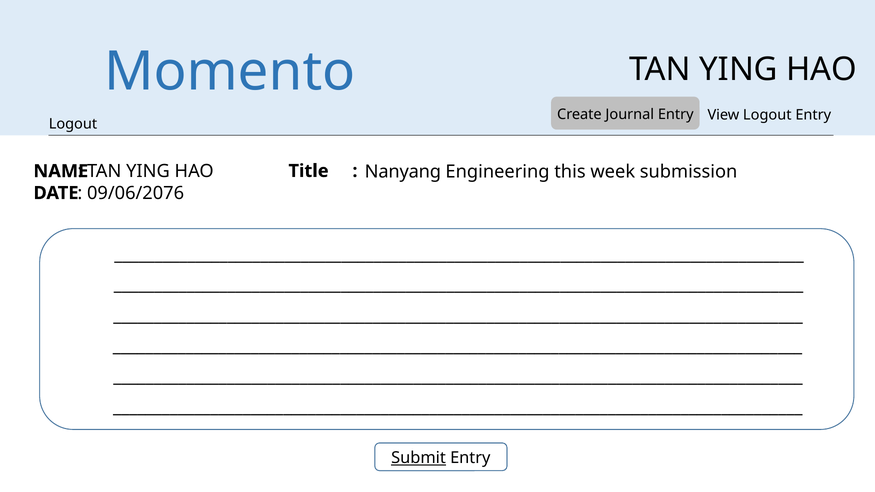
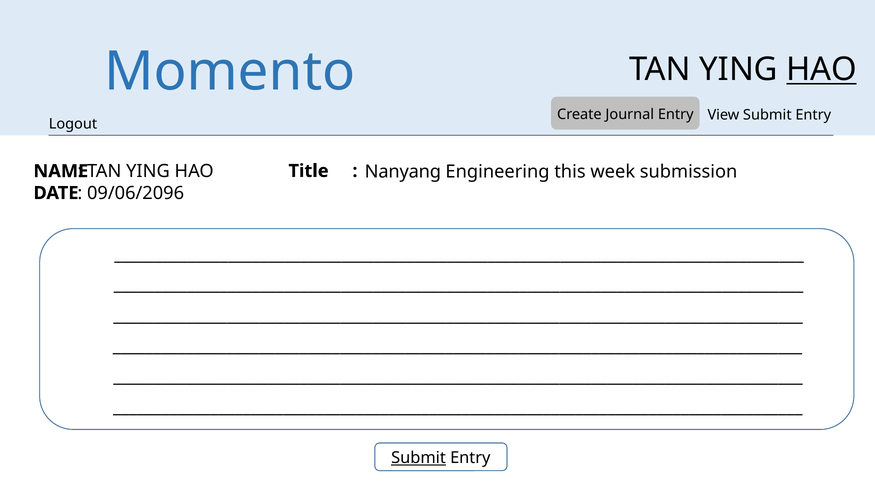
HAO underline: none -> present (822, 70)
View Logout: Logout -> Submit (767, 115)
09/06/2076: 09/06/2076 -> 09/06/2096 (136, 193)
